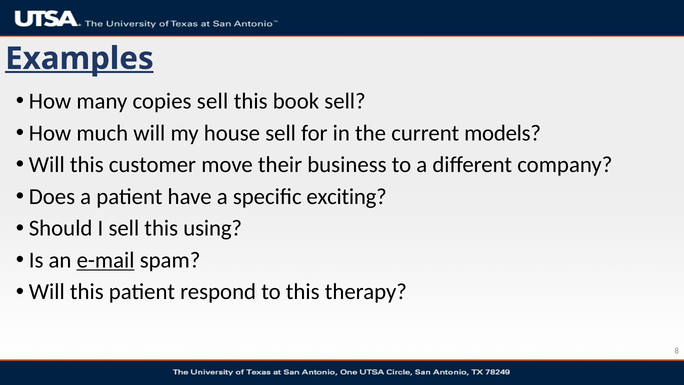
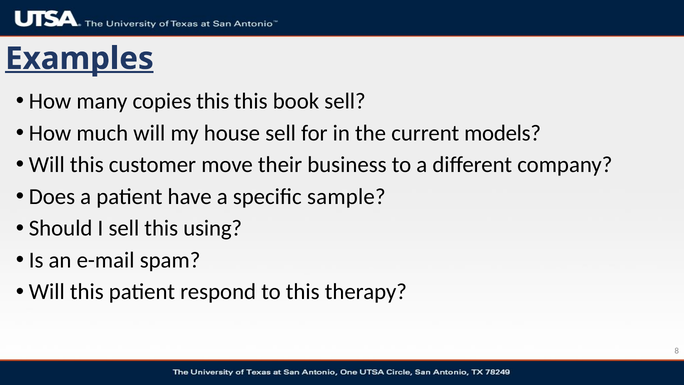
copies sell: sell -> this (213, 101)
exciting: exciting -> sample (346, 196)
e-mail underline: present -> none (106, 260)
